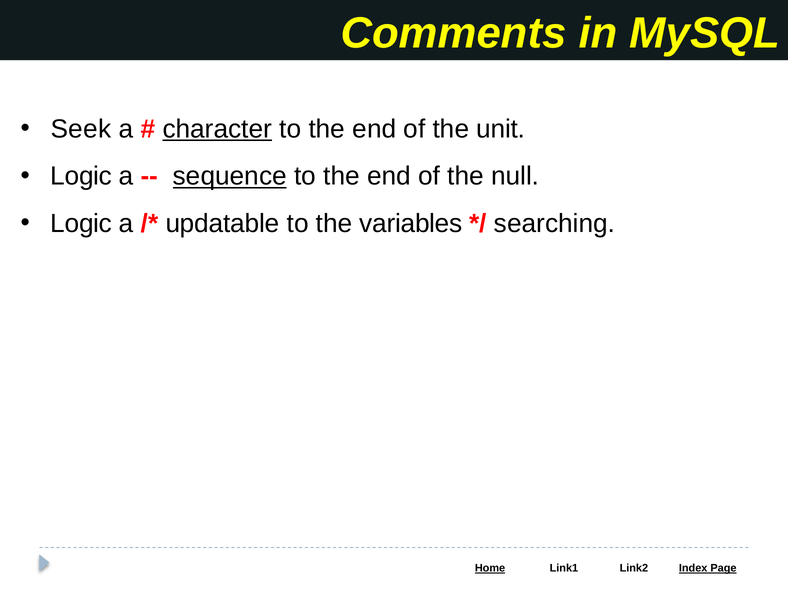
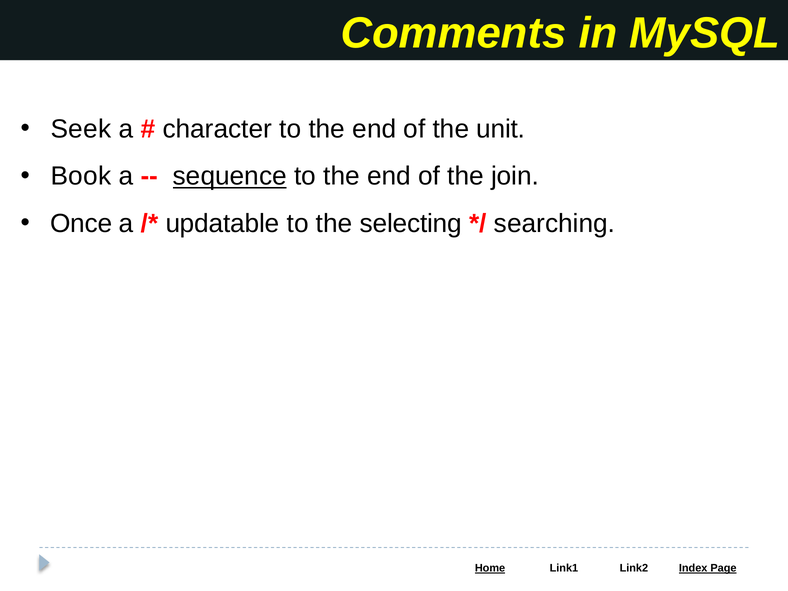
character underline: present -> none (217, 129)
Logic: Logic -> Book (81, 176)
null: null -> join (515, 176)
Logic: Logic -> Once (81, 224)
variables: variables -> selecting (411, 224)
